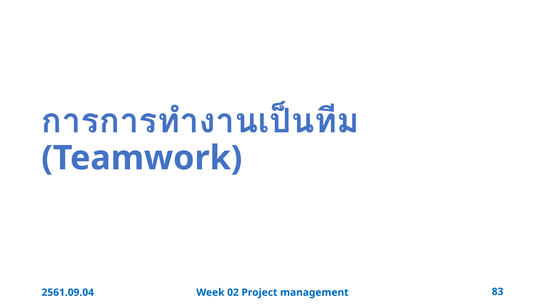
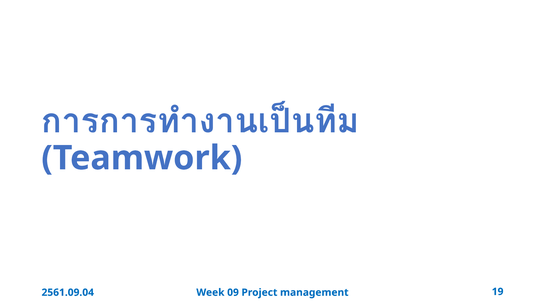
02: 02 -> 09 (233, 293)
83: 83 -> 19 (498, 292)
